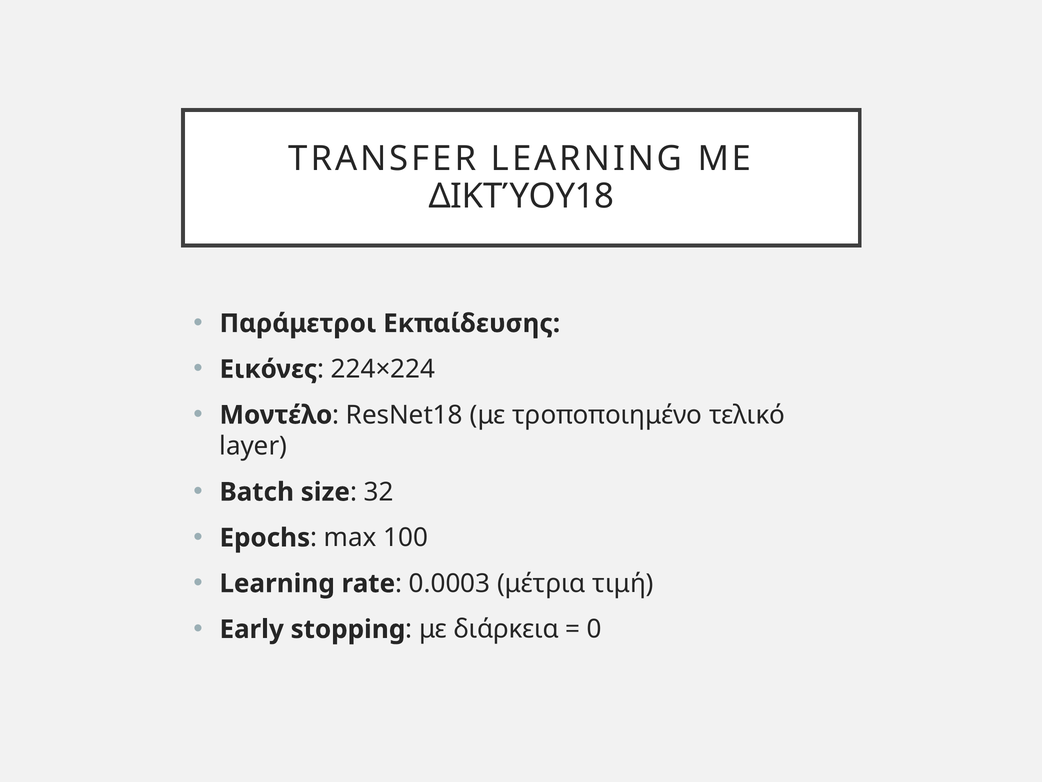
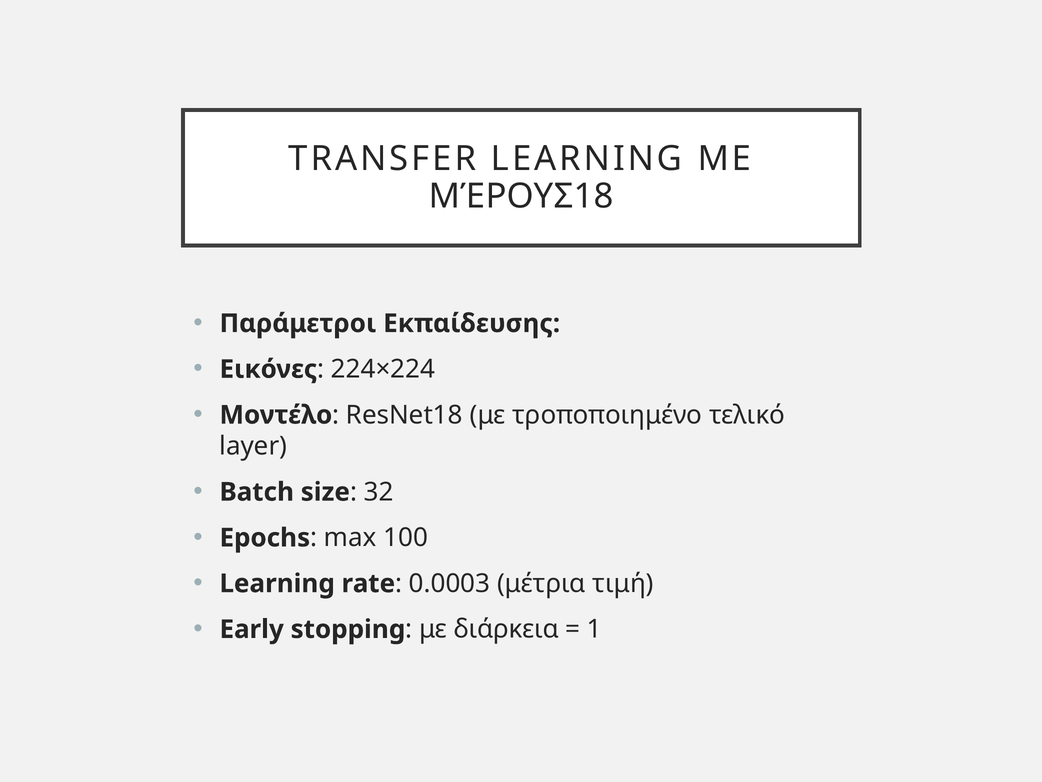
ΔΙΚΤΎΟΥ18: ΔΙΚΤΎΟΥ18 -> ΜΈΡΟΥΣ18 (521, 196)
0: 0 -> 1 (594, 629)
